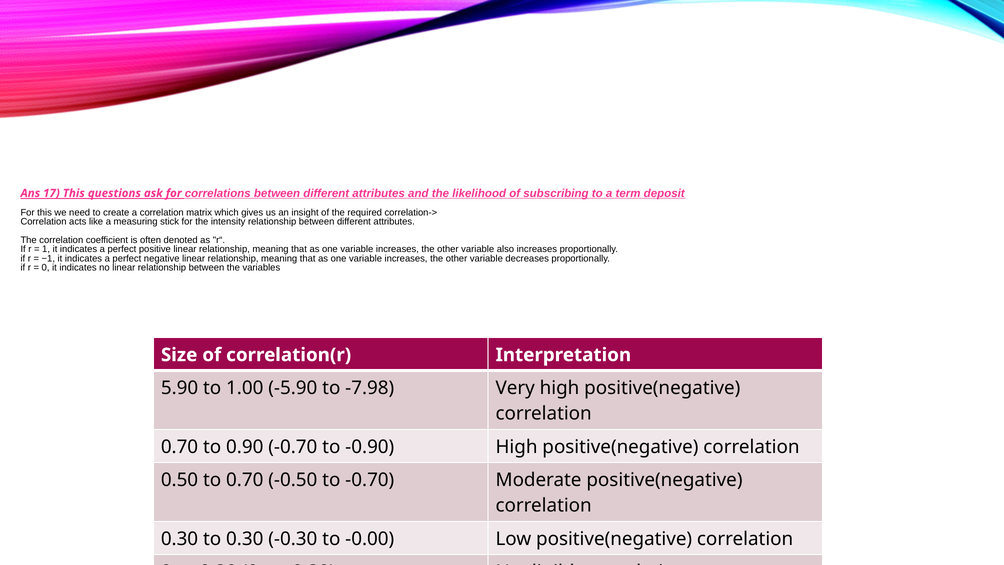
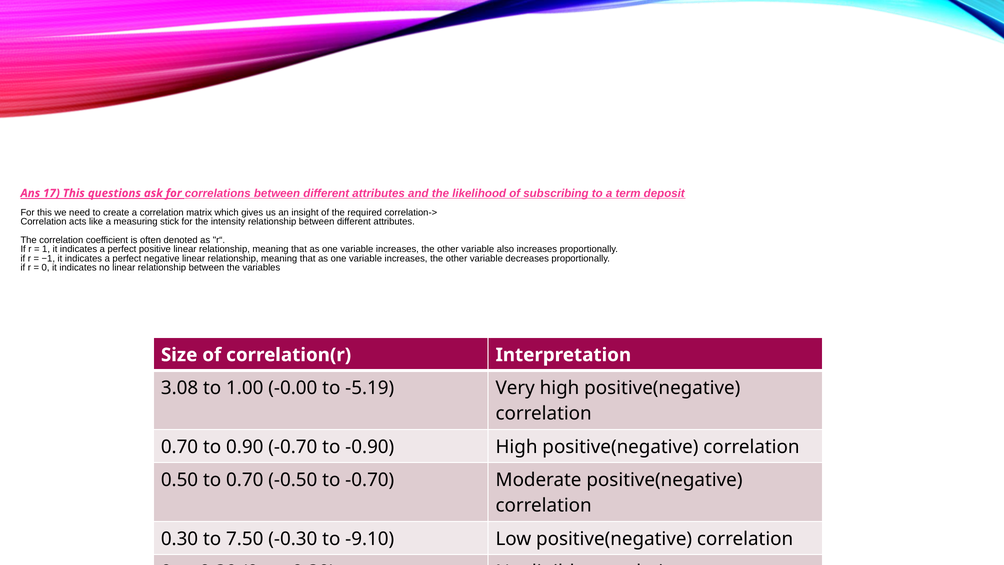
5.90: 5.90 -> 3.08 (180, 388)
-5.90: -5.90 -> -0.00 (293, 388)
-7.98: -7.98 -> -5.19 (370, 388)
0.30 to 0.30: 0.30 -> 7.50 (245, 539)
-0.00: -0.00 -> -9.10 (370, 539)
